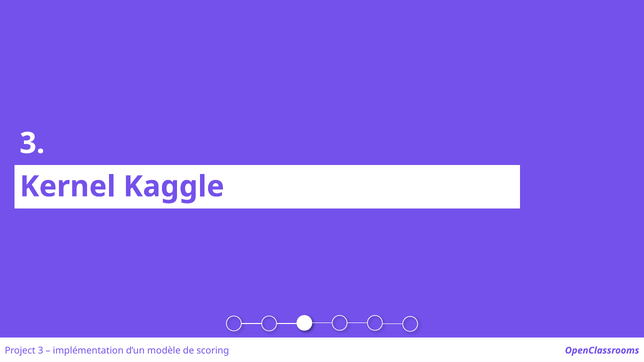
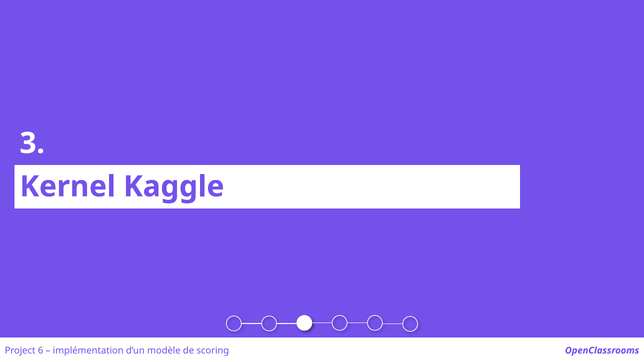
Project 3: 3 -> 6 (41, 351)
